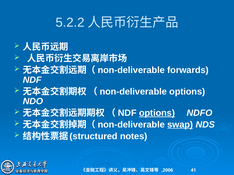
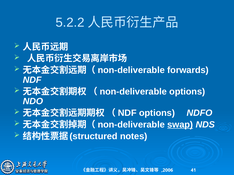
options underline: present -> none (157, 113)
